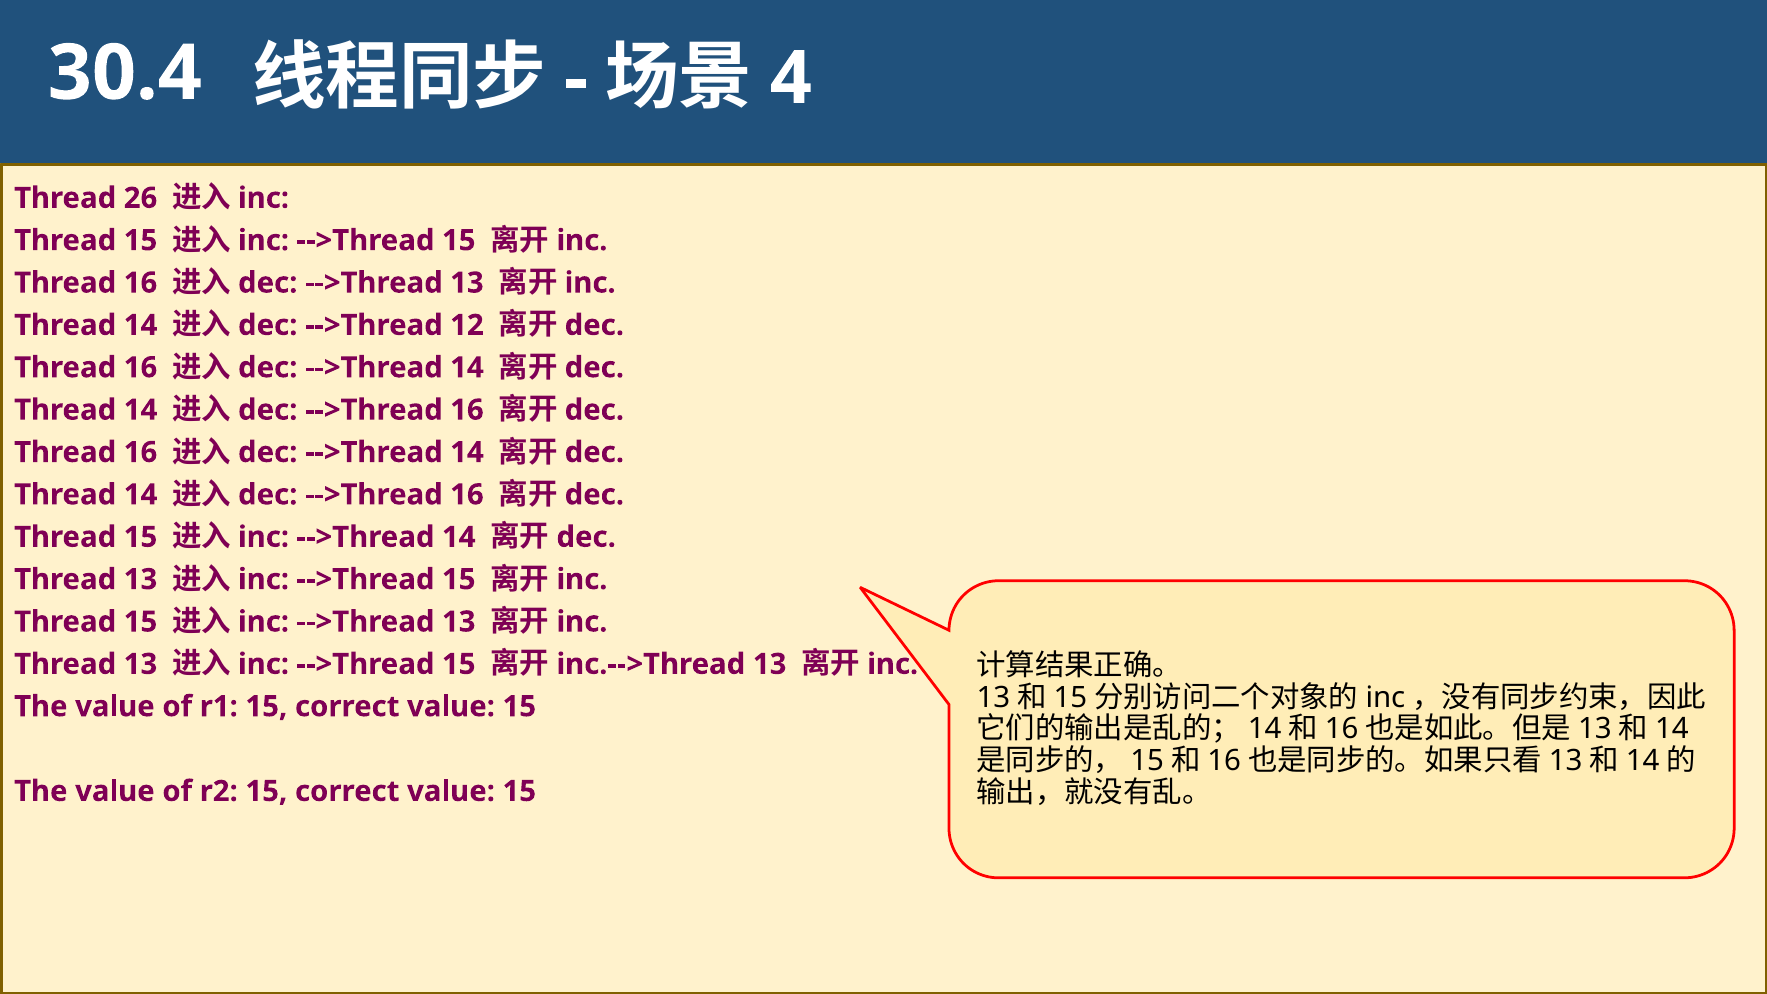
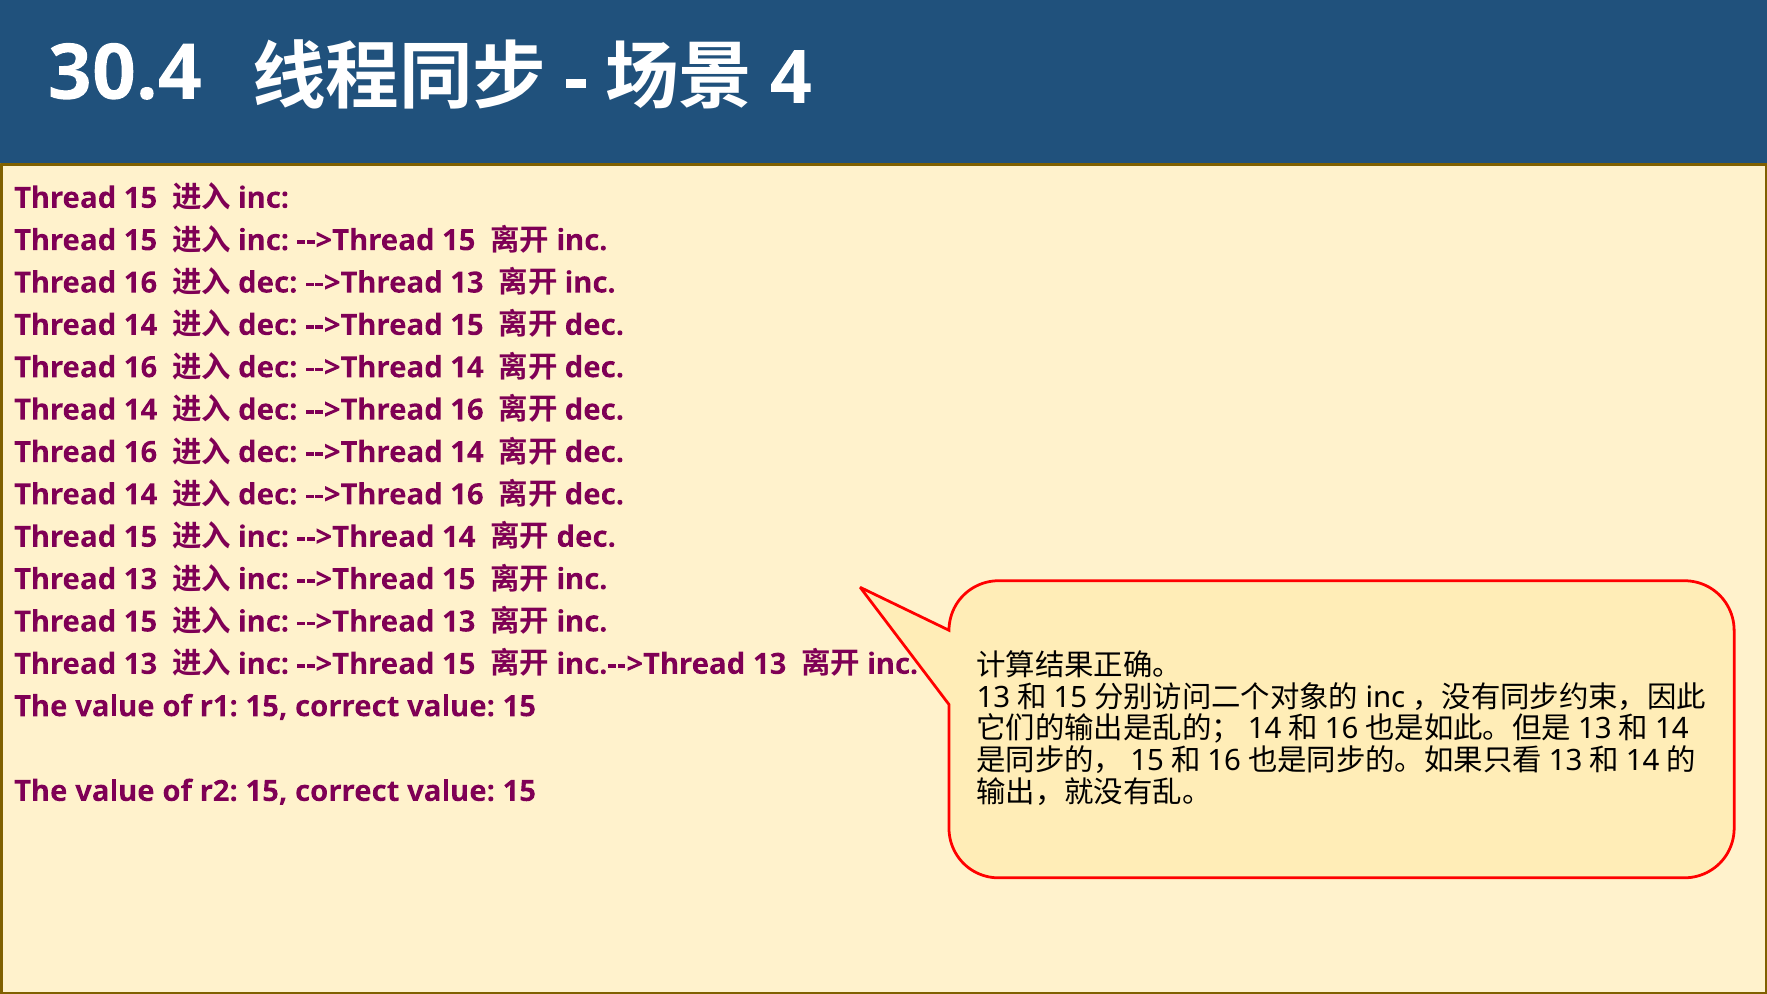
26: 26 -> 15 (141, 198)
12: 12 -> 15 (467, 325)
